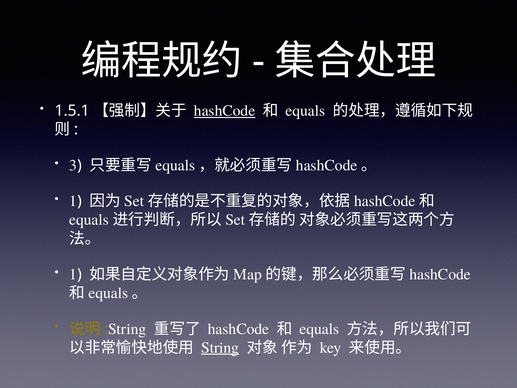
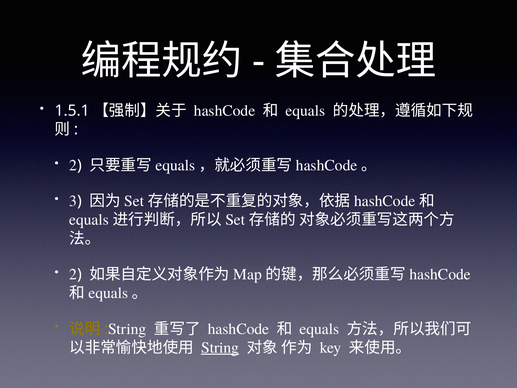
hashCode underline: present -> none (225, 111)
3: 3 -> 2 (73, 165)
1: 1 -> 3 (73, 201)
1: 1 -> 2 (73, 274)
